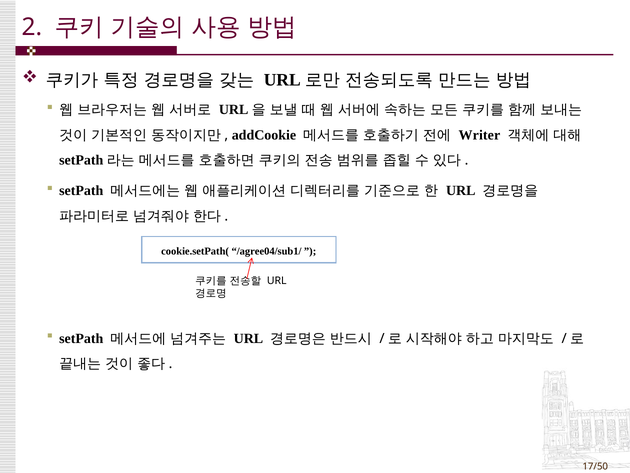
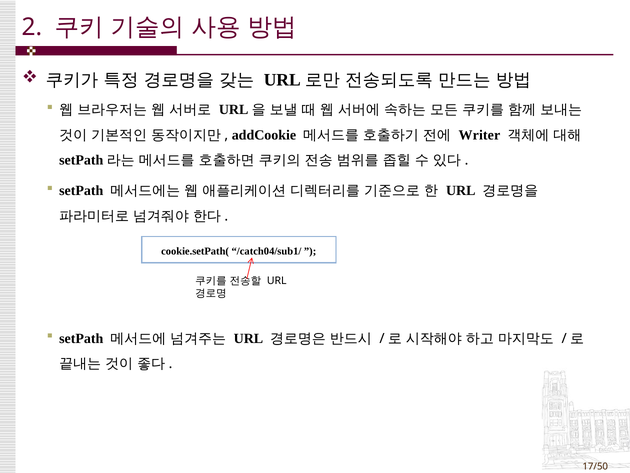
/agree04/sub1/: /agree04/sub1/ -> /catch04/sub1/ (266, 251)
